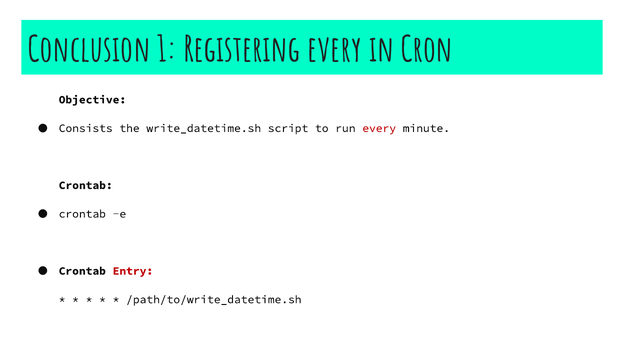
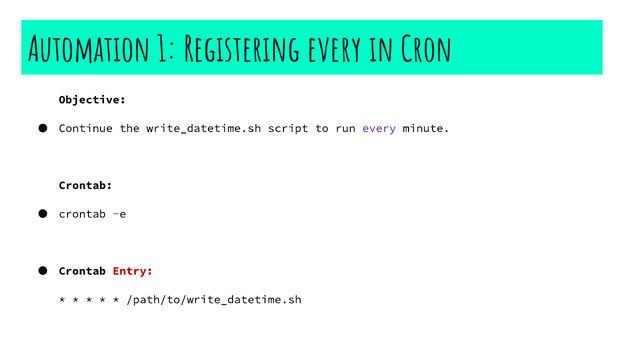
Conclusion: Conclusion -> Automation (89, 50)
Consists: Consists -> Continue (86, 128)
every colour: red -> purple (379, 128)
